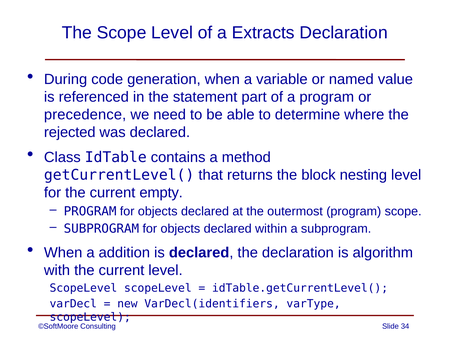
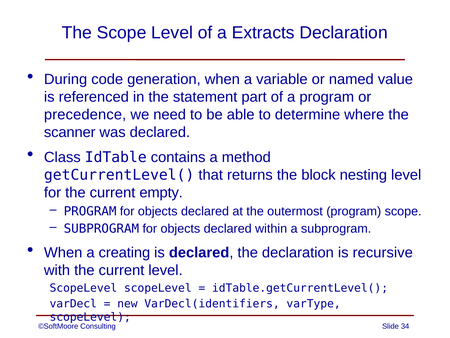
rejected: rejected -> scanner (70, 132)
addition: addition -> creating (124, 252)
algorithm: algorithm -> recursive (383, 252)
